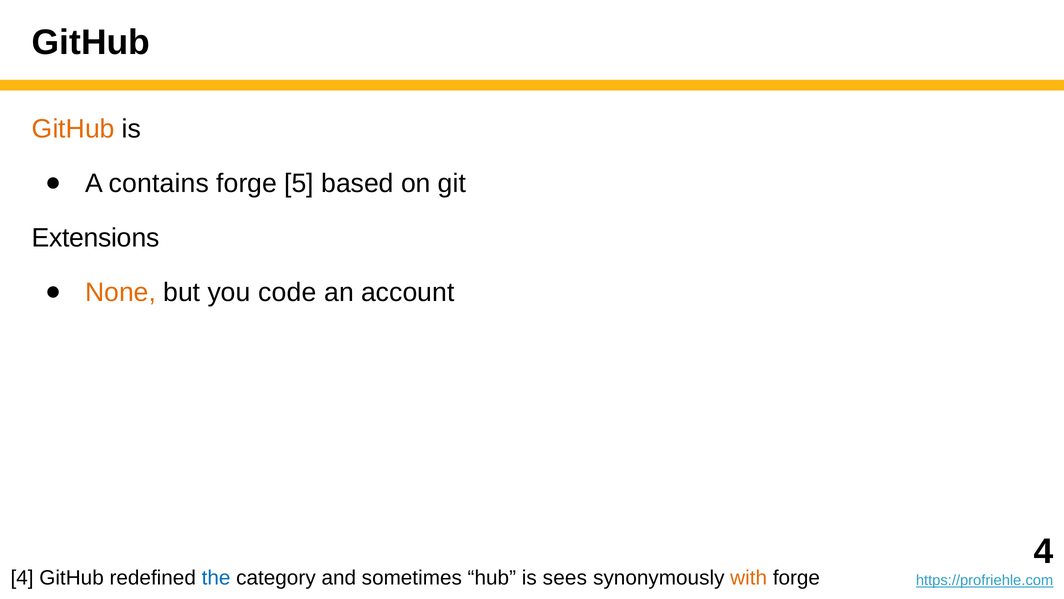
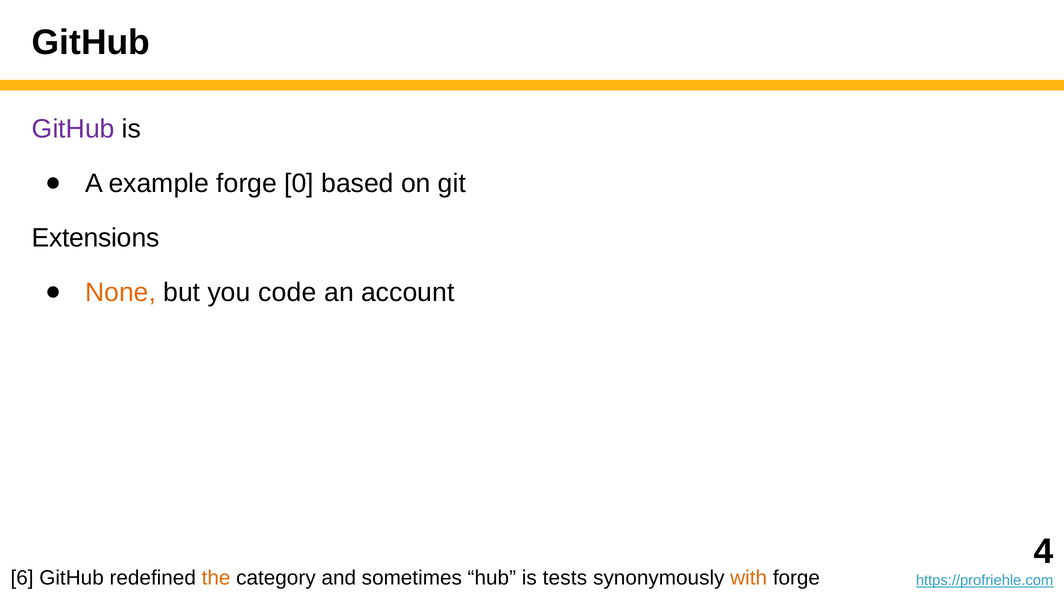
GitHub colour: orange -> purple (73, 129)
contains: contains -> example (159, 183)
5: 5 -> 0 (299, 183)
4: 4 -> 6 (22, 577)
the colour: blue -> orange (216, 577)
sees: sees -> tests (565, 577)
